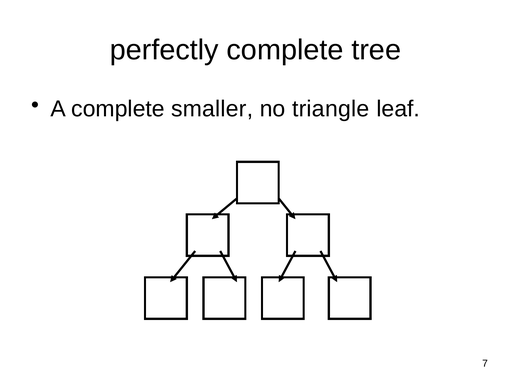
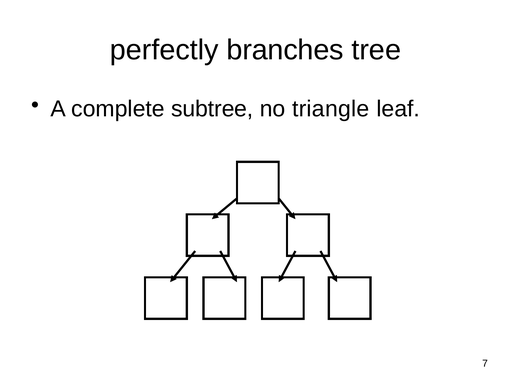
perfectly complete: complete -> branches (285, 50)
smaller: smaller -> subtree (212, 109)
